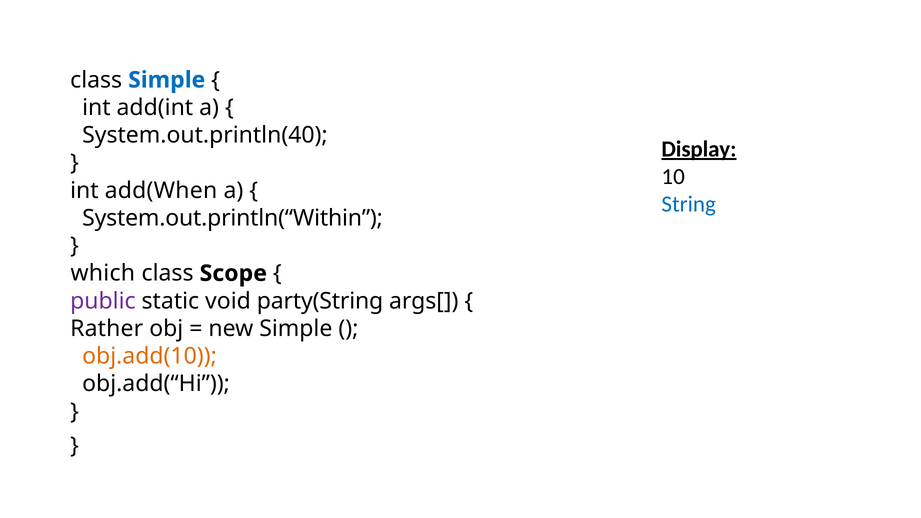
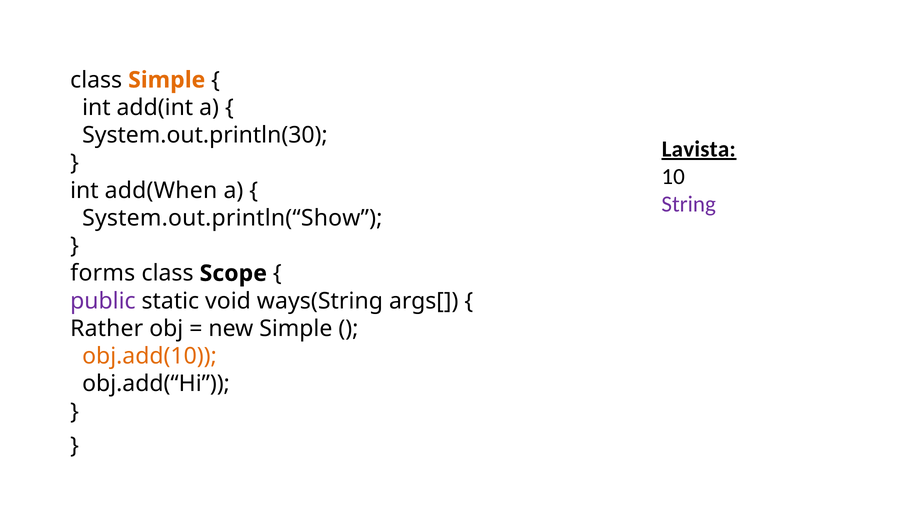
Simple colour: blue -> orange (167, 80)
System.out.println(40: System.out.println(40 -> System.out.println(30 (205, 135)
Display: Display -> Lavista (699, 149)
String colour: blue -> purple (689, 204)
System.out.println(“Within: System.out.println(“Within -> System.out.println(“Show (232, 218)
which: which -> forms (103, 273)
party(String: party(String -> ways(String (320, 301)
